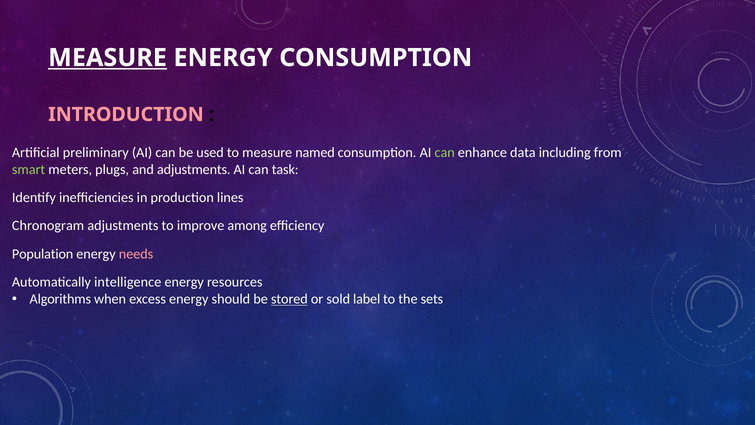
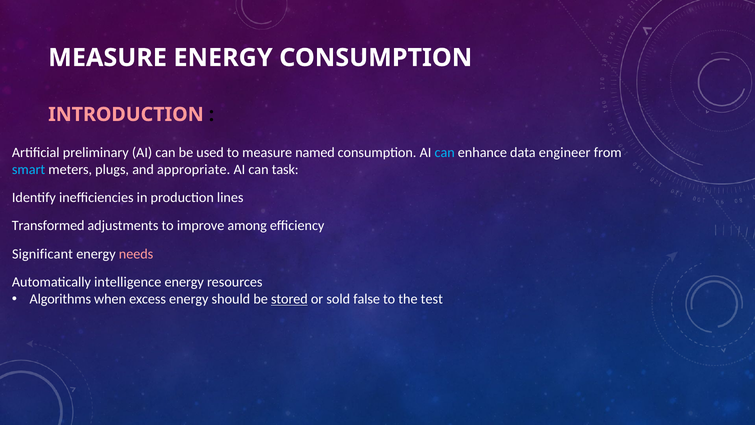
MEASURE underline: present -> none (108, 58)
can colour: light green -> light blue (445, 152)
including: including -> engineer (565, 152)
smart colour: light green -> light blue (29, 169)
and adjustments: adjustments -> appropriate (194, 169)
Chronogram: Chronogram -> Transformed (48, 226)
Population: Population -> Significant (42, 254)
label: label -> false (367, 299)
sets: sets -> test (432, 299)
